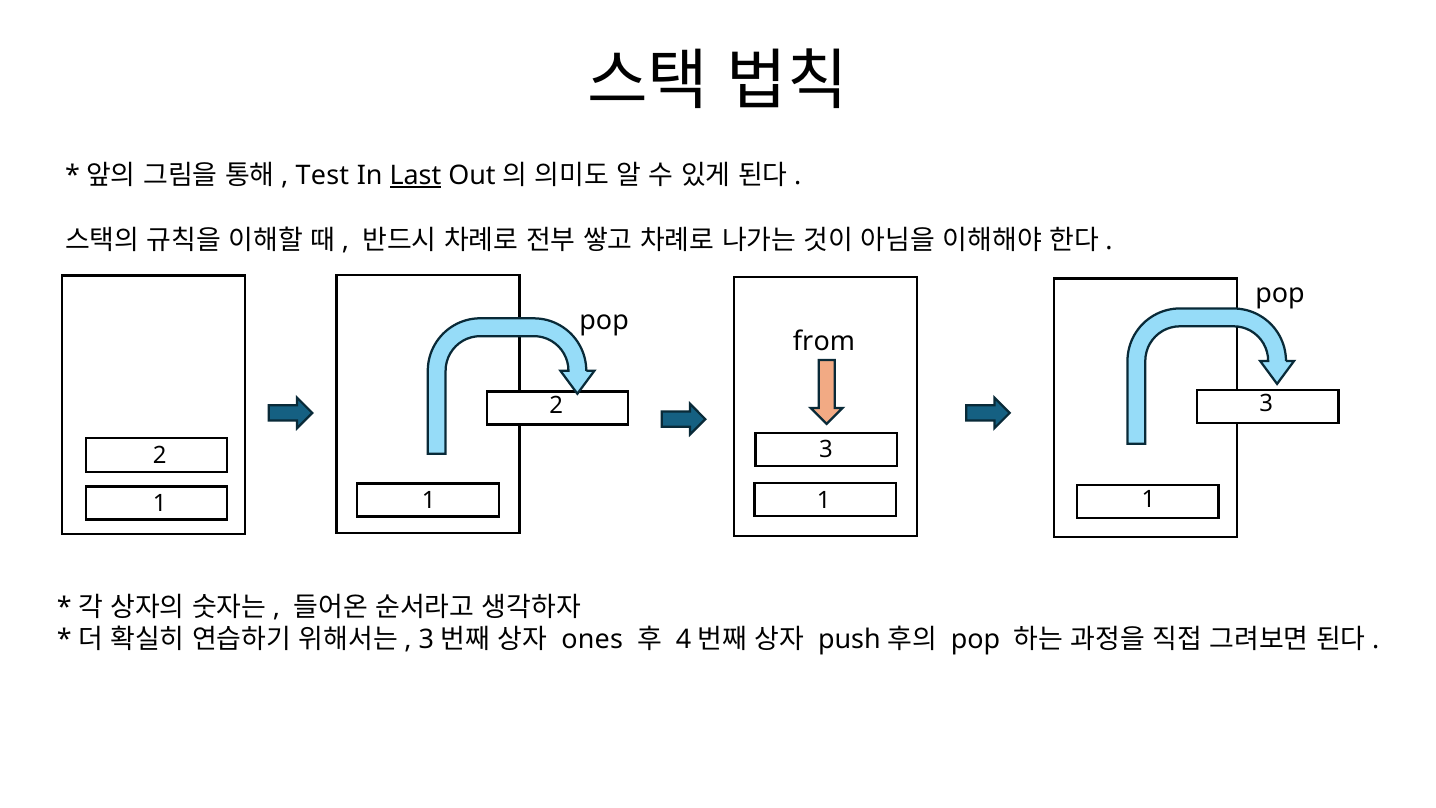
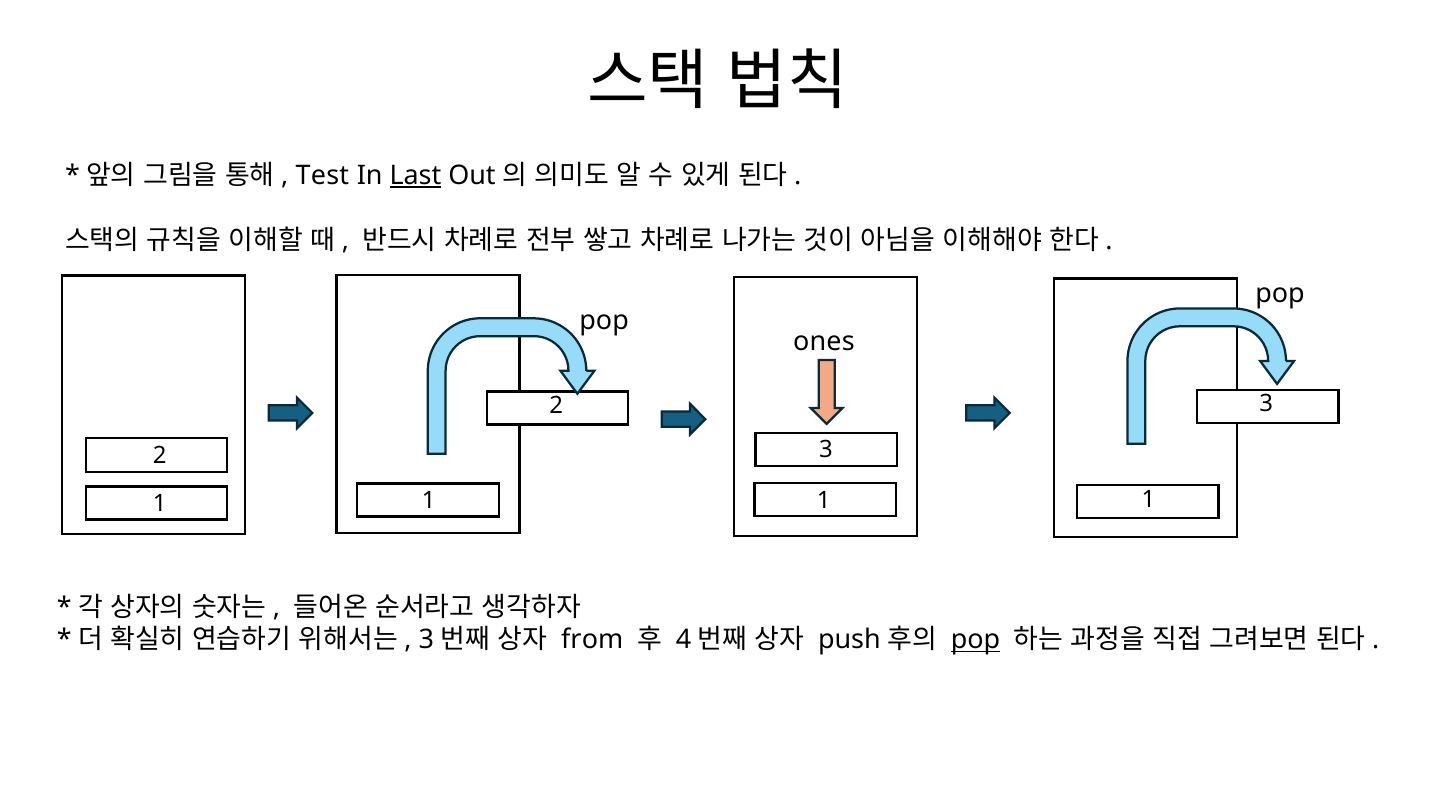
from: from -> ones (824, 342)
ones: ones -> from (592, 640)
pop underline: none -> present (975, 640)
